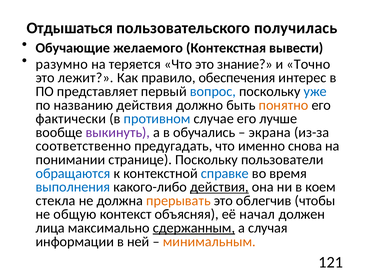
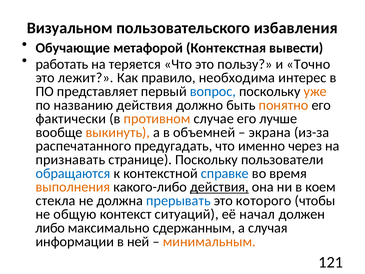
Отдышаться: Отдышаться -> Визуальном (70, 28)
получилась: получилась -> избавления (296, 28)
желаемого: желаемого -> метафорой (148, 48)
разумно: разумно -> работать (62, 64)
знание: знание -> пользу (245, 64)
обеспечения: обеспечения -> необходима (237, 78)
уже colour: blue -> orange (315, 91)
противном colour: blue -> orange (157, 119)
выкинуть colour: purple -> orange (118, 132)
обучались: обучались -> объемней (204, 132)
соответственно: соответственно -> распечатанного (83, 146)
снова: снова -> через (305, 146)
понимании: понимании -> признавать (70, 160)
выполнения colour: blue -> orange (73, 187)
прерывать colour: orange -> blue (178, 200)
облегчив: облегчив -> которого (264, 200)
объясняя: объясняя -> ситуаций (187, 214)
лица: лица -> либо (50, 228)
сдержанным underline: present -> none (194, 228)
